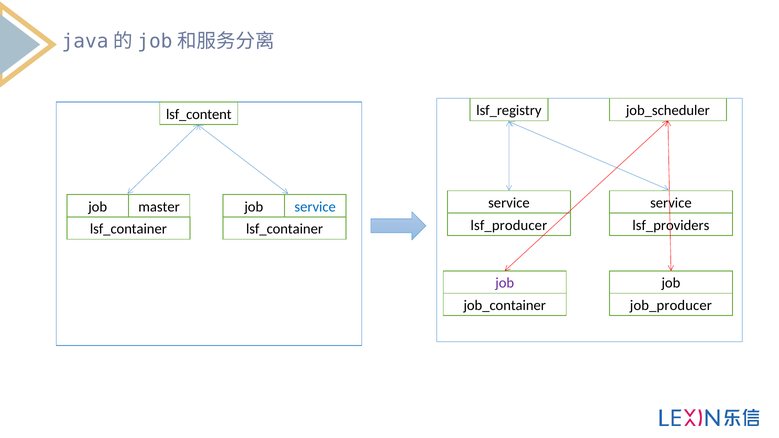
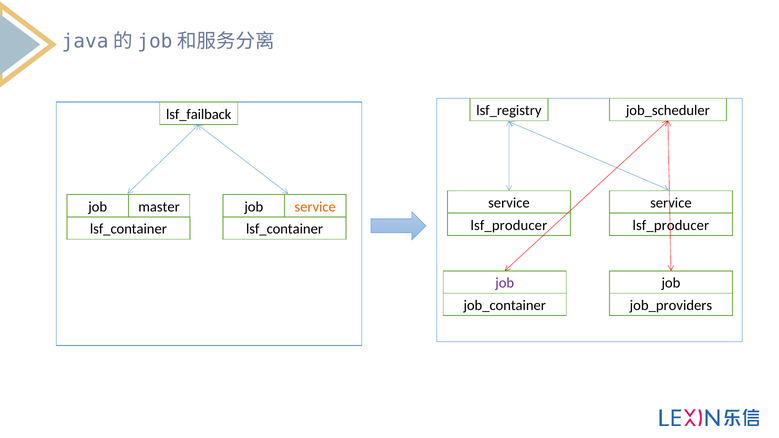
lsf_content: lsf_content -> lsf_failback (199, 114)
service colour: blue -> orange (315, 207)
lsf_providers: lsf_providers -> lsf_producer (671, 225)
job_producer: job_producer -> job_providers (671, 306)
